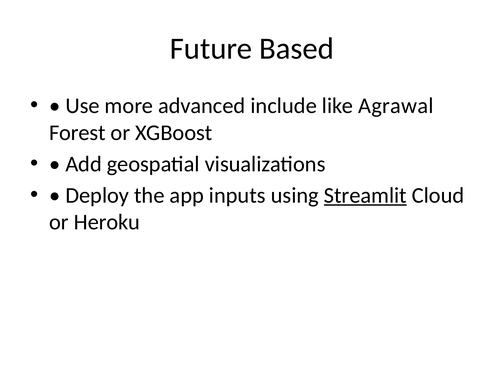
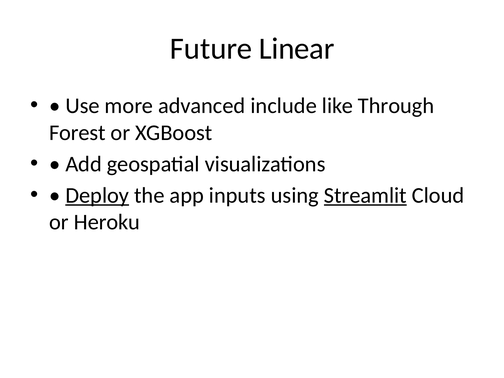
Based: Based -> Linear (297, 49)
Agrawal: Agrawal -> Through (396, 106)
Deploy underline: none -> present (97, 195)
